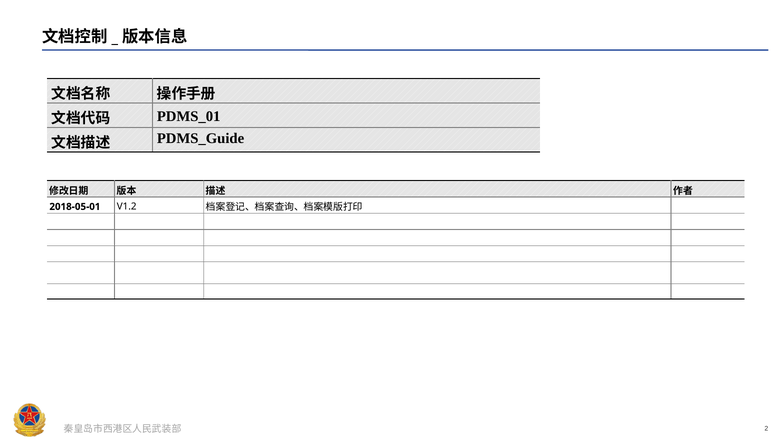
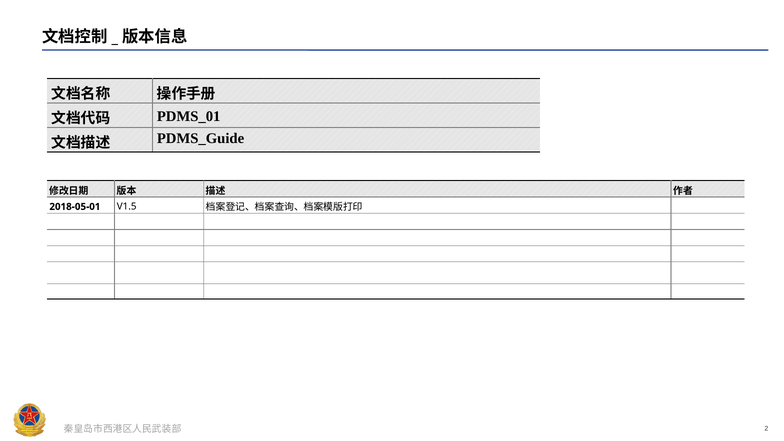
V1.2: V1.2 -> V1.5 (127, 207)
